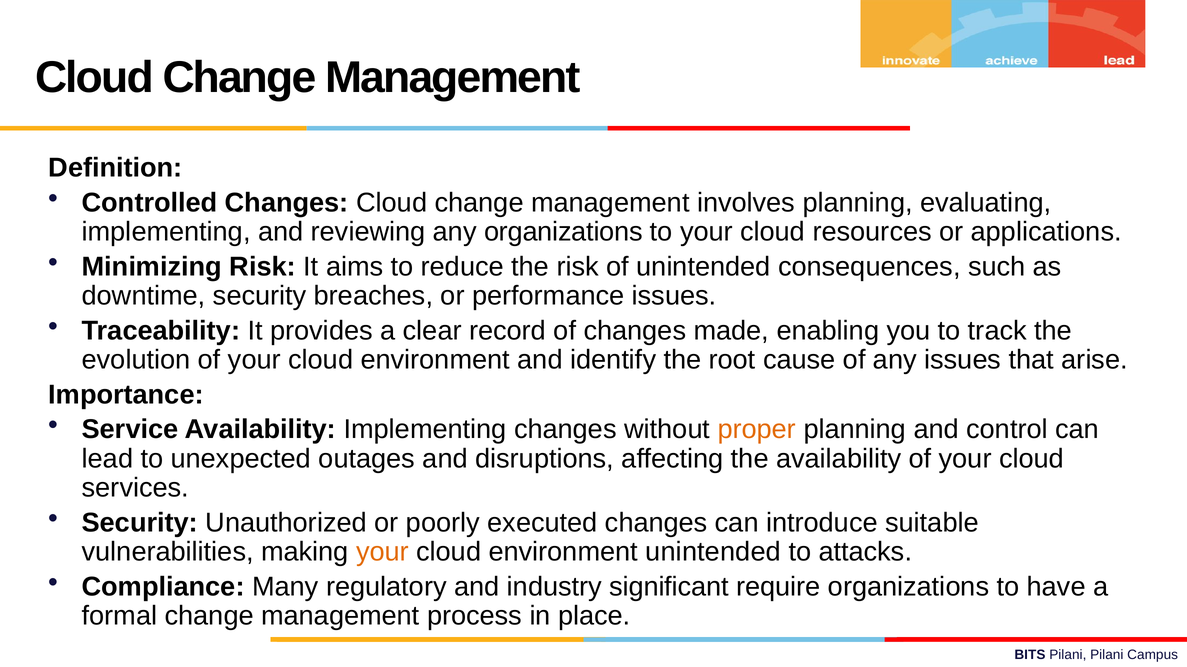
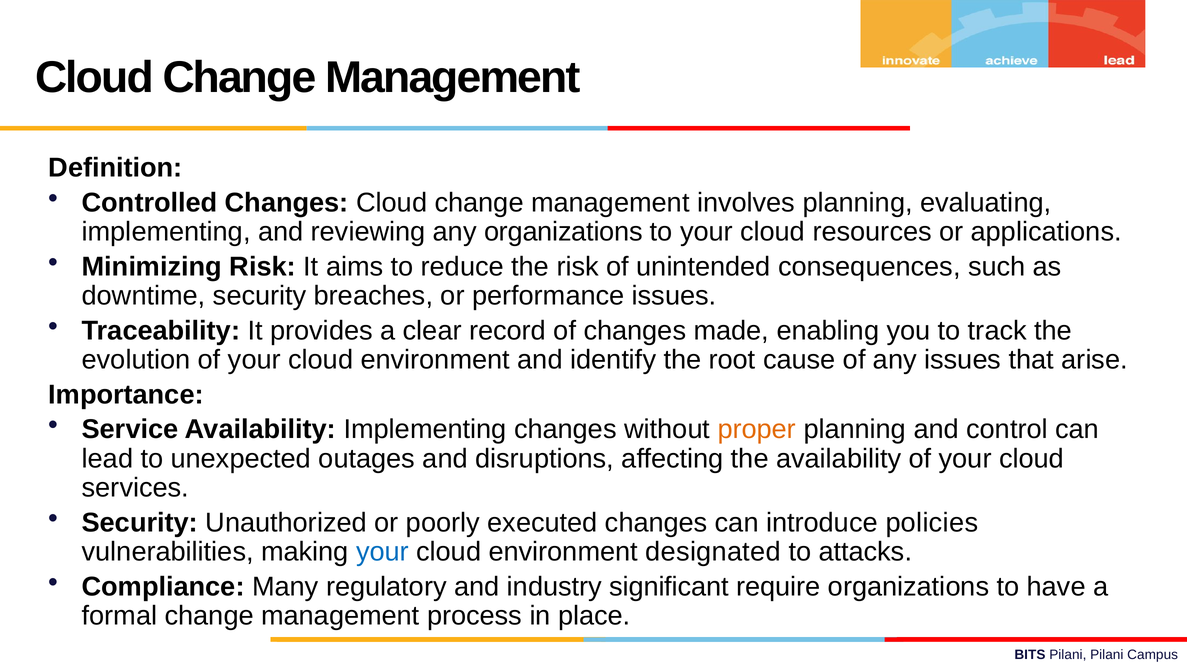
suitable: suitable -> policies (932, 523)
your colour: orange -> blue (383, 553)
environment unintended: unintended -> designated (713, 553)
